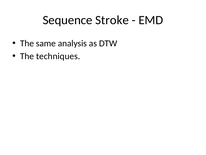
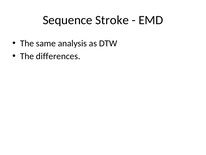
techniques: techniques -> differences (58, 56)
